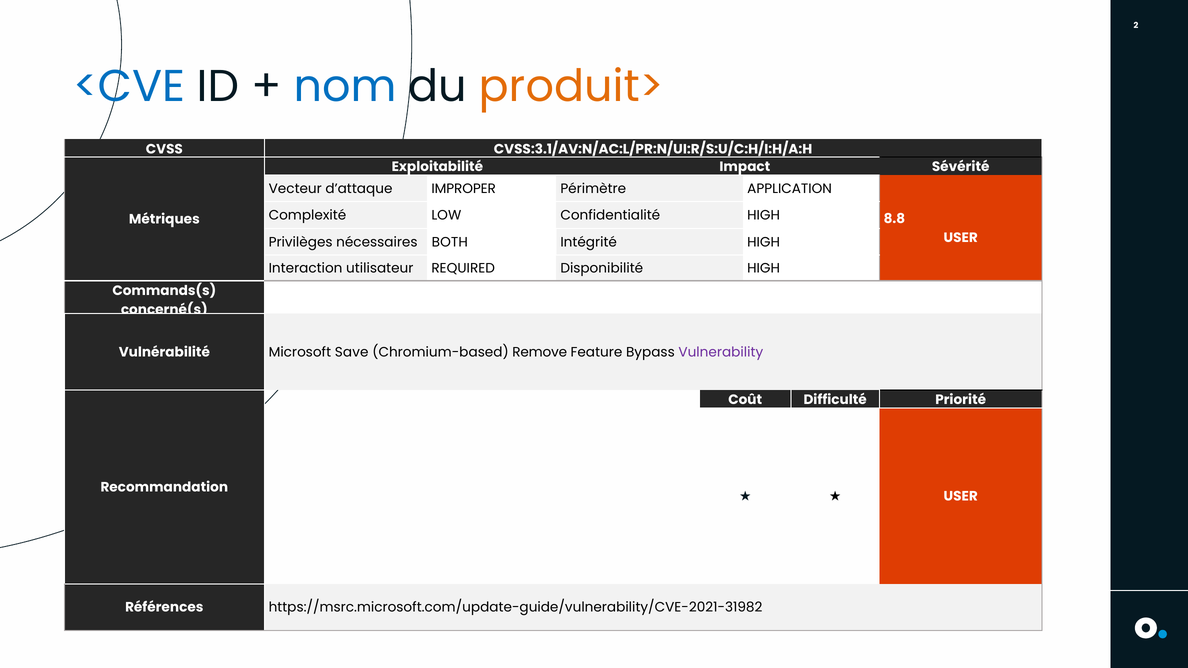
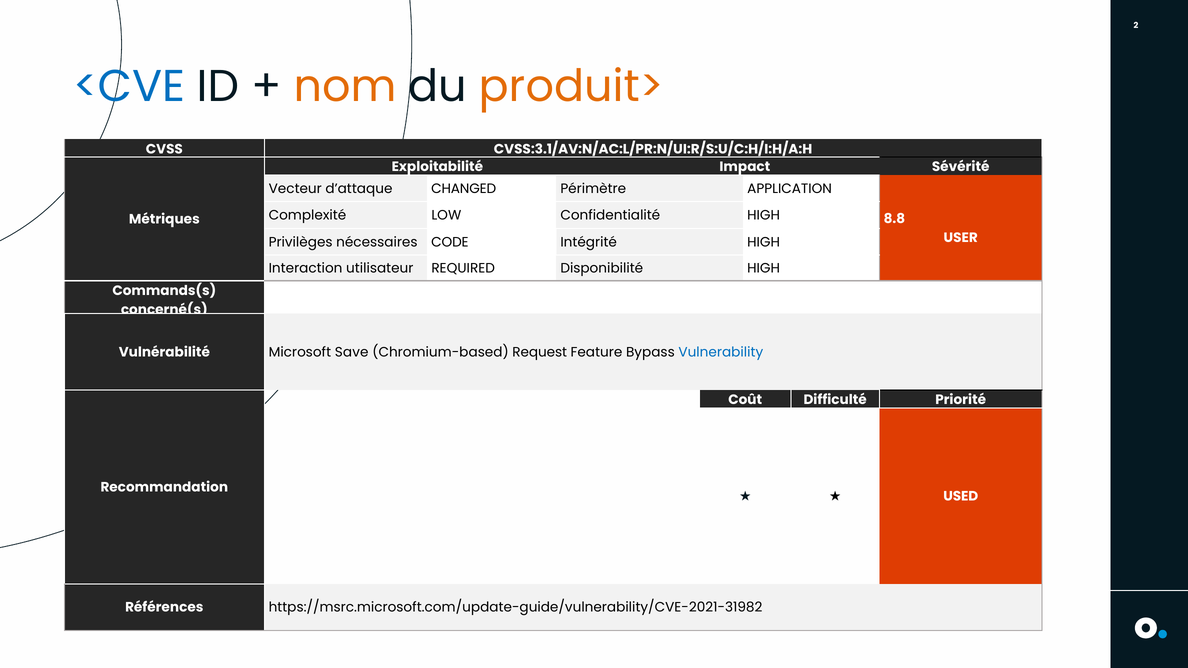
nom colour: blue -> orange (345, 87)
IMPROPER: IMPROPER -> CHANGED (464, 189)
BOTH: BOTH -> CODE (450, 242)
Remove: Remove -> Request (540, 352)
Vulnerability colour: purple -> blue (721, 352)
USER: USER -> USED (961, 496)
